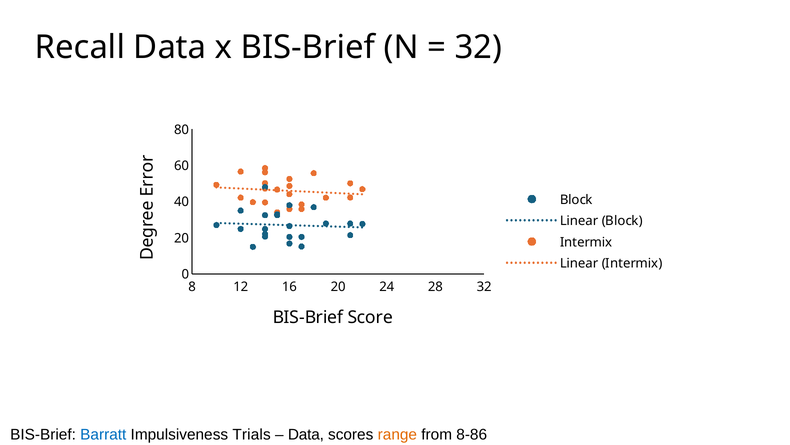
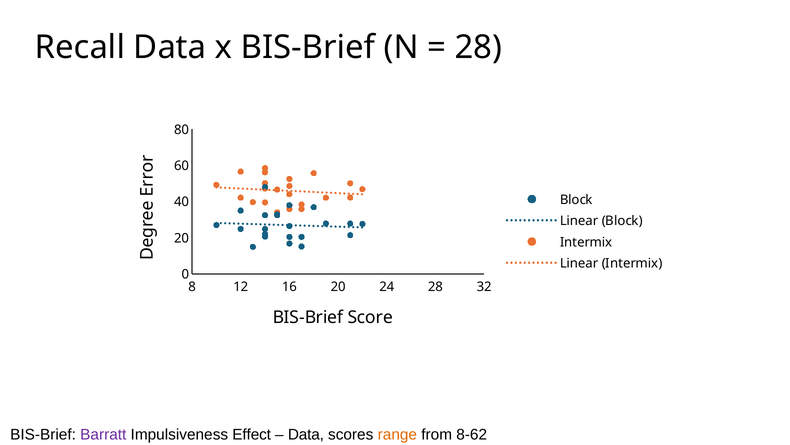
32: 32 -> 28 (478, 47)
Barratt colour: blue -> purple (103, 434)
Trials: Trials -> Effect (252, 434)
8-86: 8-86 -> 8-62 (472, 434)
